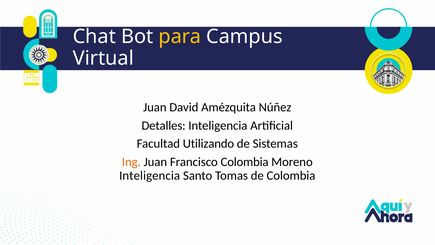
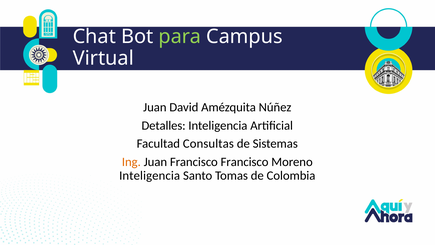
para colour: yellow -> light green (180, 37)
Utilizando: Utilizando -> Consultas (208, 144)
Francisco Colombia: Colombia -> Francisco (245, 162)
